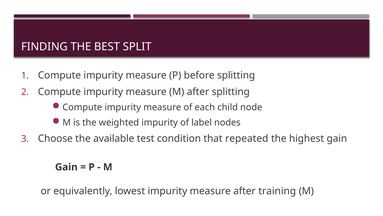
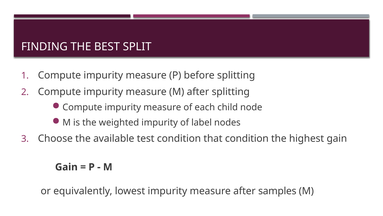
that repeated: repeated -> condition (247, 138)
training: training -> samples (277, 191)
